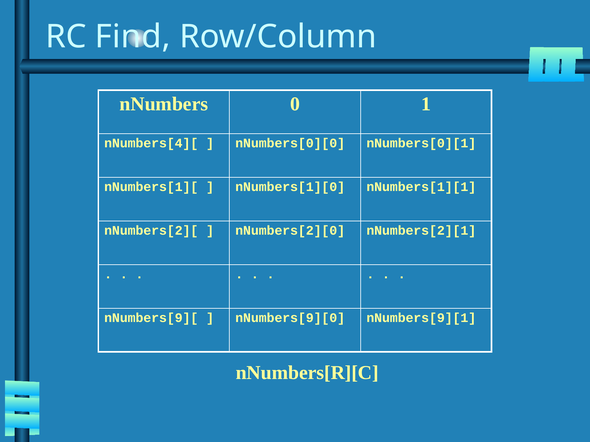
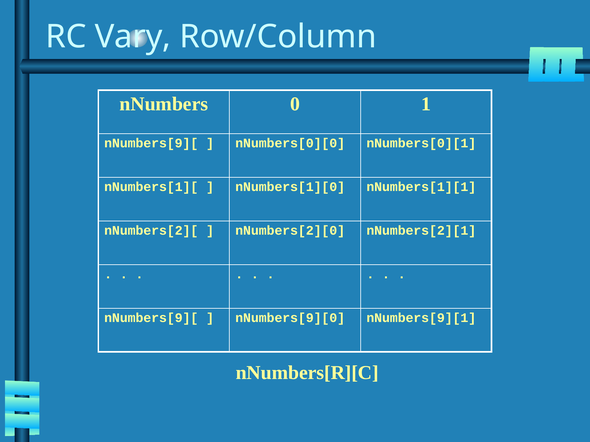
Find: Find -> Vary (133, 37)
nNumbers[4][: nNumbers[4][ -> nNumbers[9][ (151, 143)
